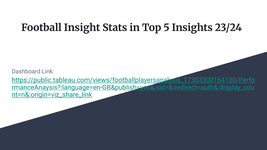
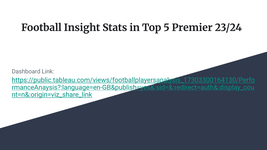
Insights: Insights -> Premier (192, 28)
